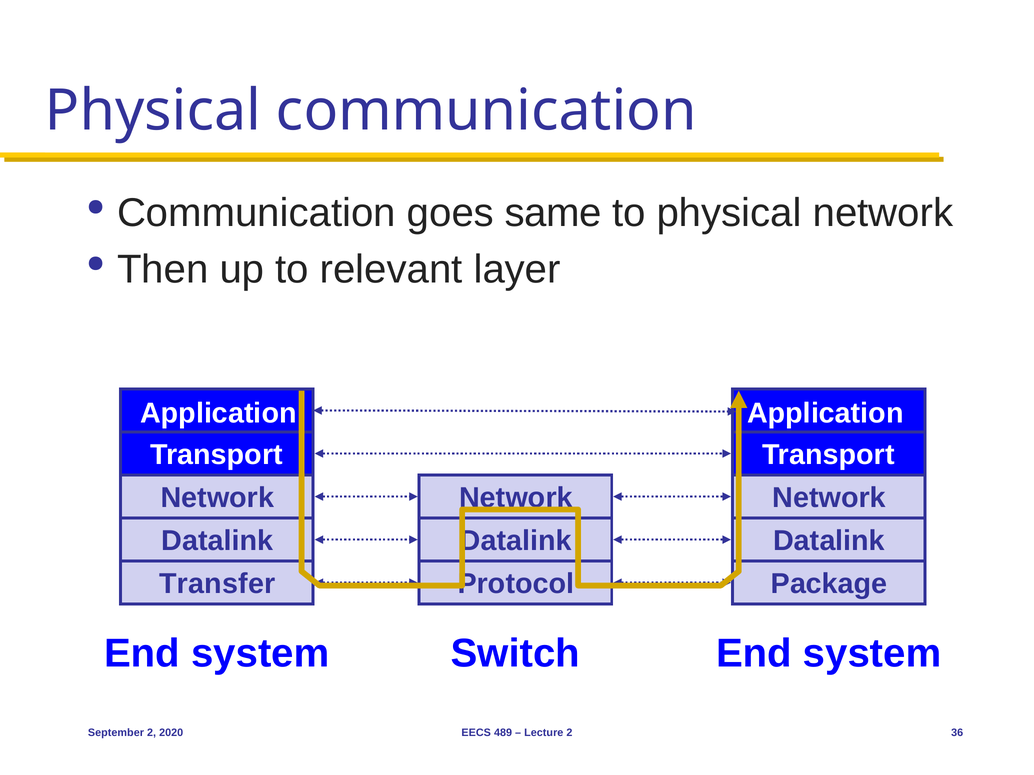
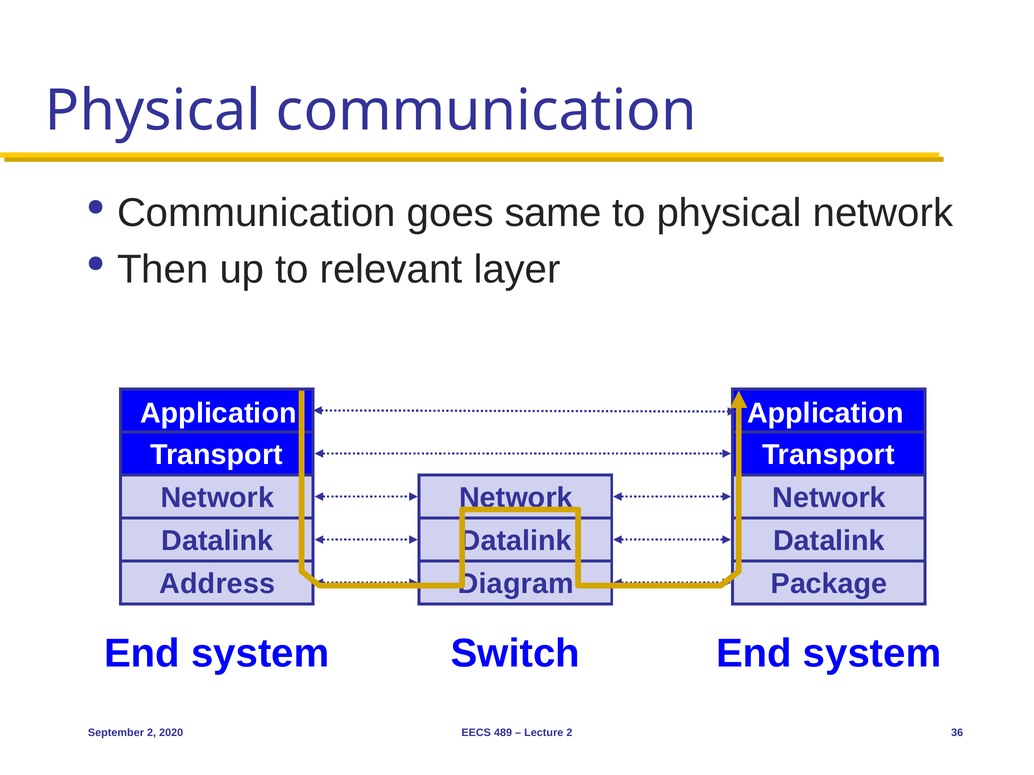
Transfer: Transfer -> Address (217, 584)
Protocol: Protocol -> Diagram (516, 584)
